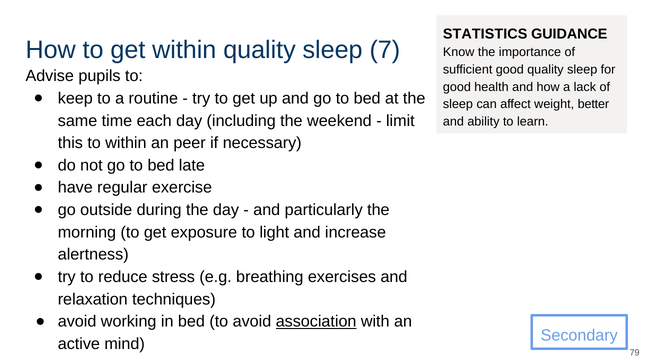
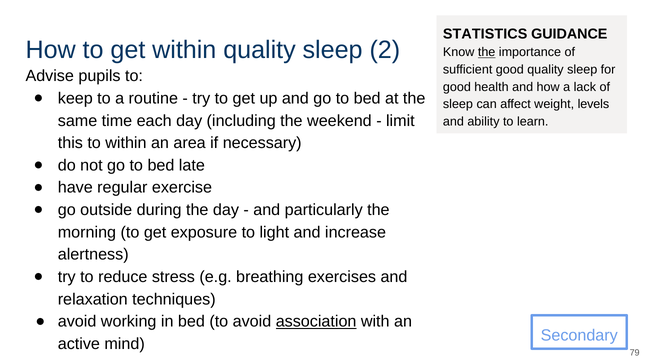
7: 7 -> 2 (385, 50)
the underline: none -> present (487, 52)
better: better -> levels (593, 104)
peer: peer -> area (190, 143)
